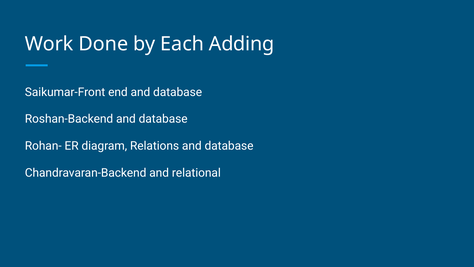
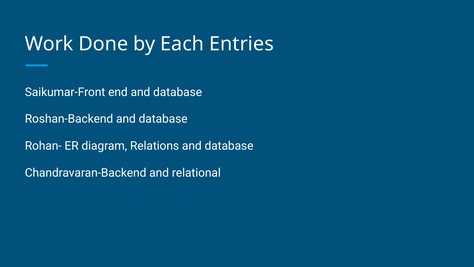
Adding: Adding -> Entries (241, 44)
